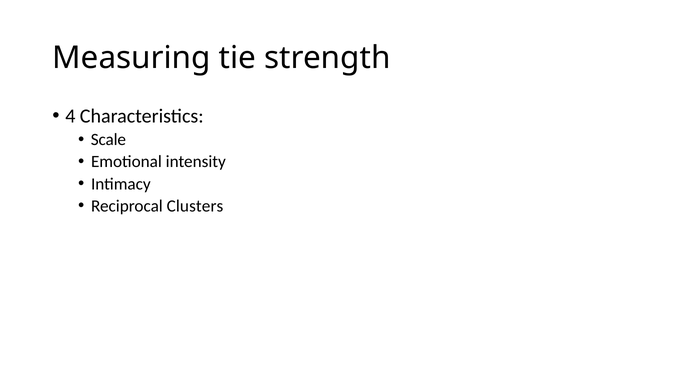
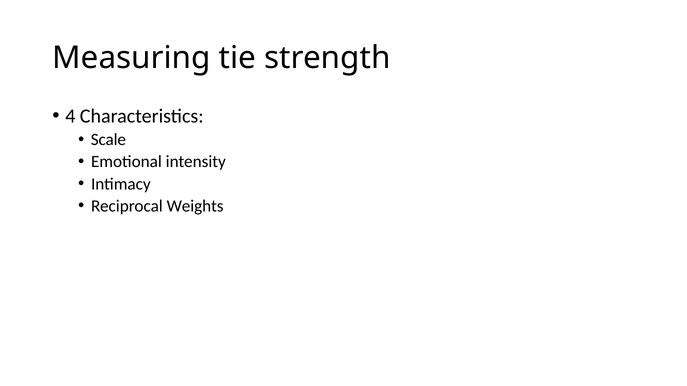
Clusters: Clusters -> Weights (195, 206)
